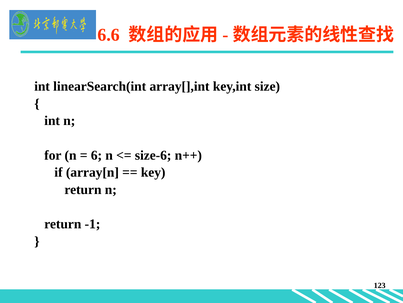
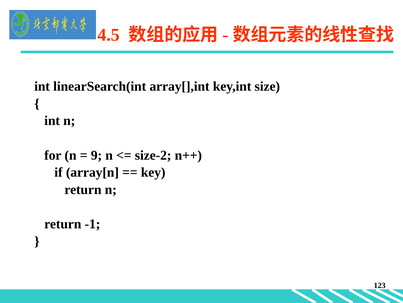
6.6: 6.6 -> 4.5 (109, 35)
6: 6 -> 9 (96, 155)
size-6: size-6 -> size-2 (153, 155)
